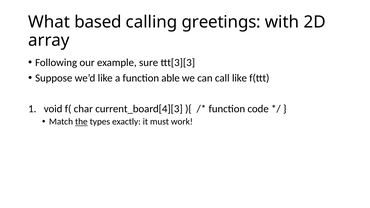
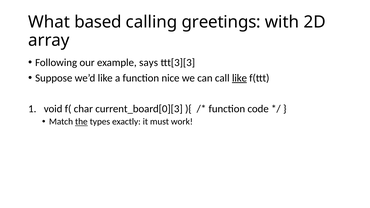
sure: sure -> says (149, 63)
able: able -> nice (171, 78)
like underline: none -> present (239, 78)
current_board[4][3: current_board[4][3 -> current_board[0][3 (139, 109)
